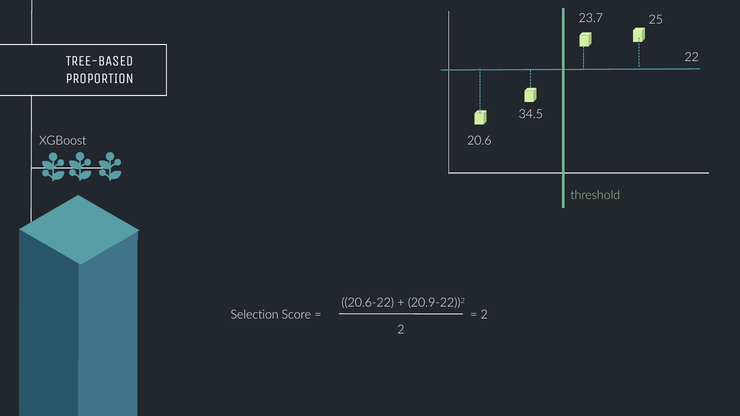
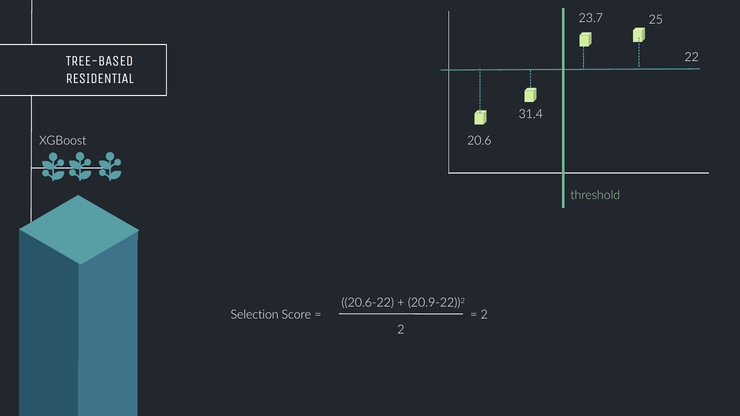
PROPORTION: PROPORTION -> RESIDENTIAL (100, 78)
34.5: 34.5 -> 31.4 (531, 114)
